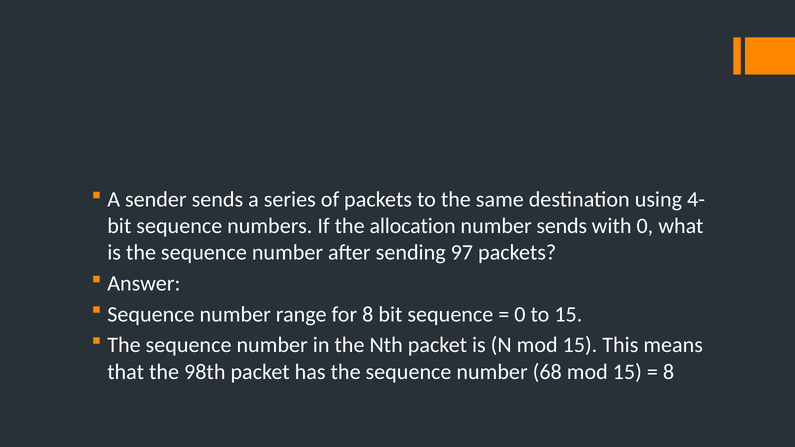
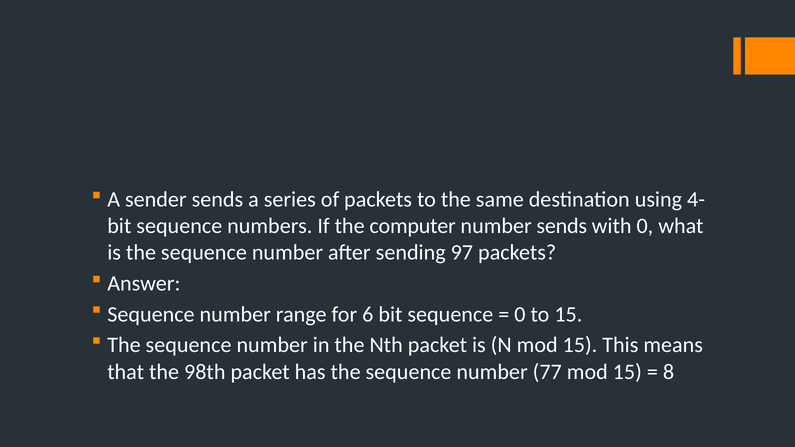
allocation: allocation -> computer (413, 226)
for 8: 8 -> 6 (368, 314)
68: 68 -> 77 (547, 372)
